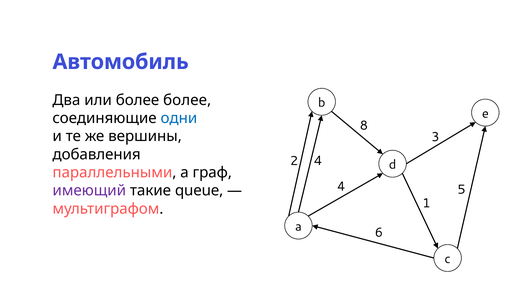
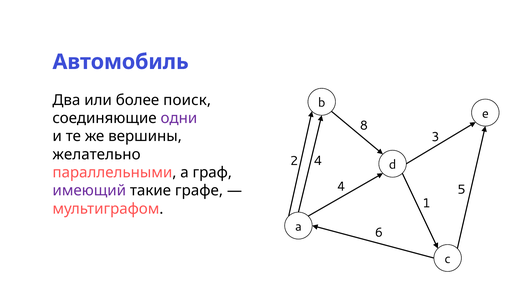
более более: более -> поиск (187, 100)
одни colour: blue -> purple (179, 118)
добавления: добавления -> желательно (97, 155)
queue: queue -> графе (199, 191)
